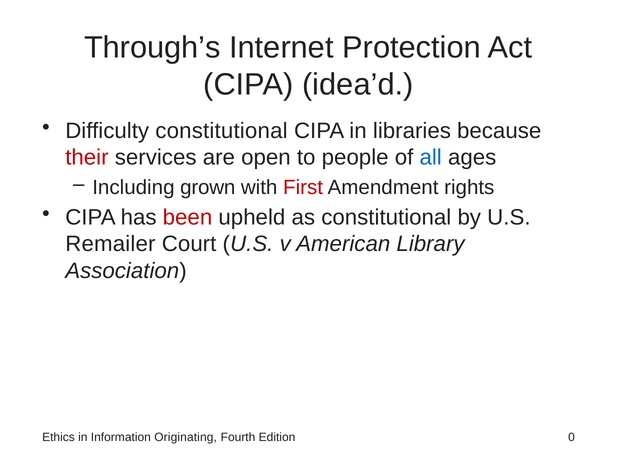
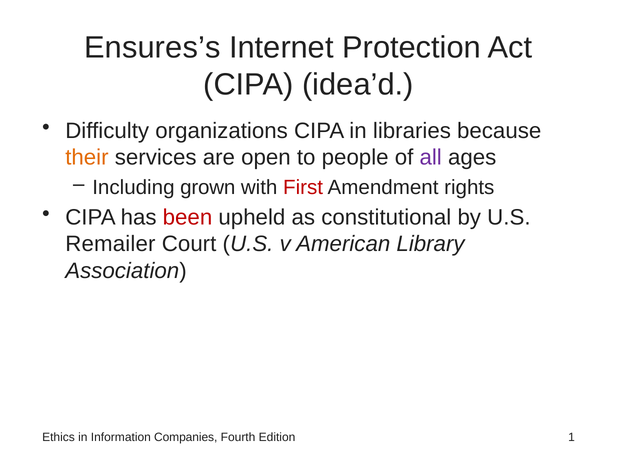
Through’s: Through’s -> Ensures’s (152, 48)
Difficulty constitutional: constitutional -> organizations (222, 131)
their colour: red -> orange (87, 158)
all colour: blue -> purple (431, 158)
Originating: Originating -> Companies (186, 438)
0: 0 -> 1 (571, 438)
